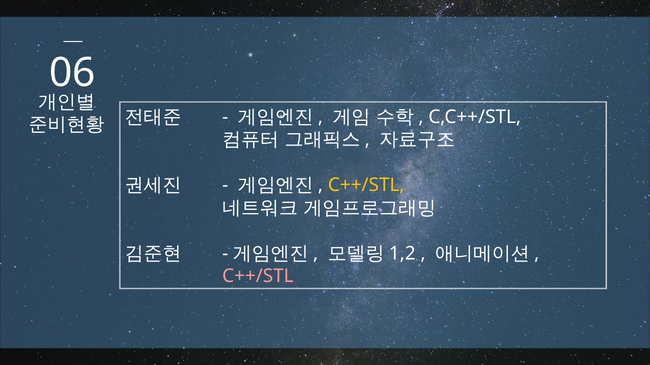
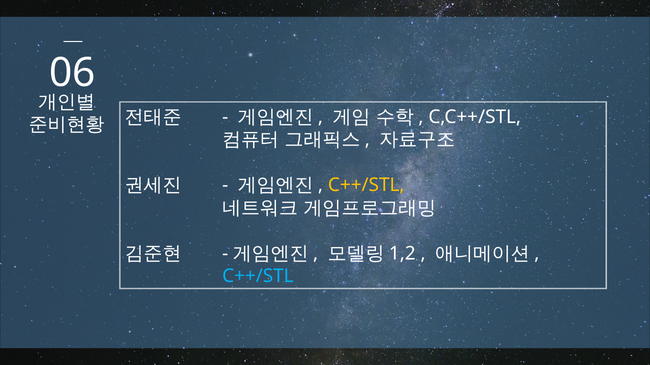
C++/STL colour: pink -> light blue (258, 277)
